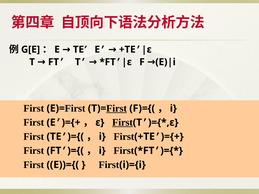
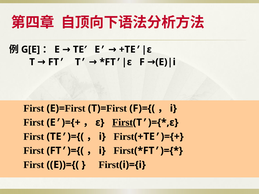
First underline: present -> none (117, 108)
